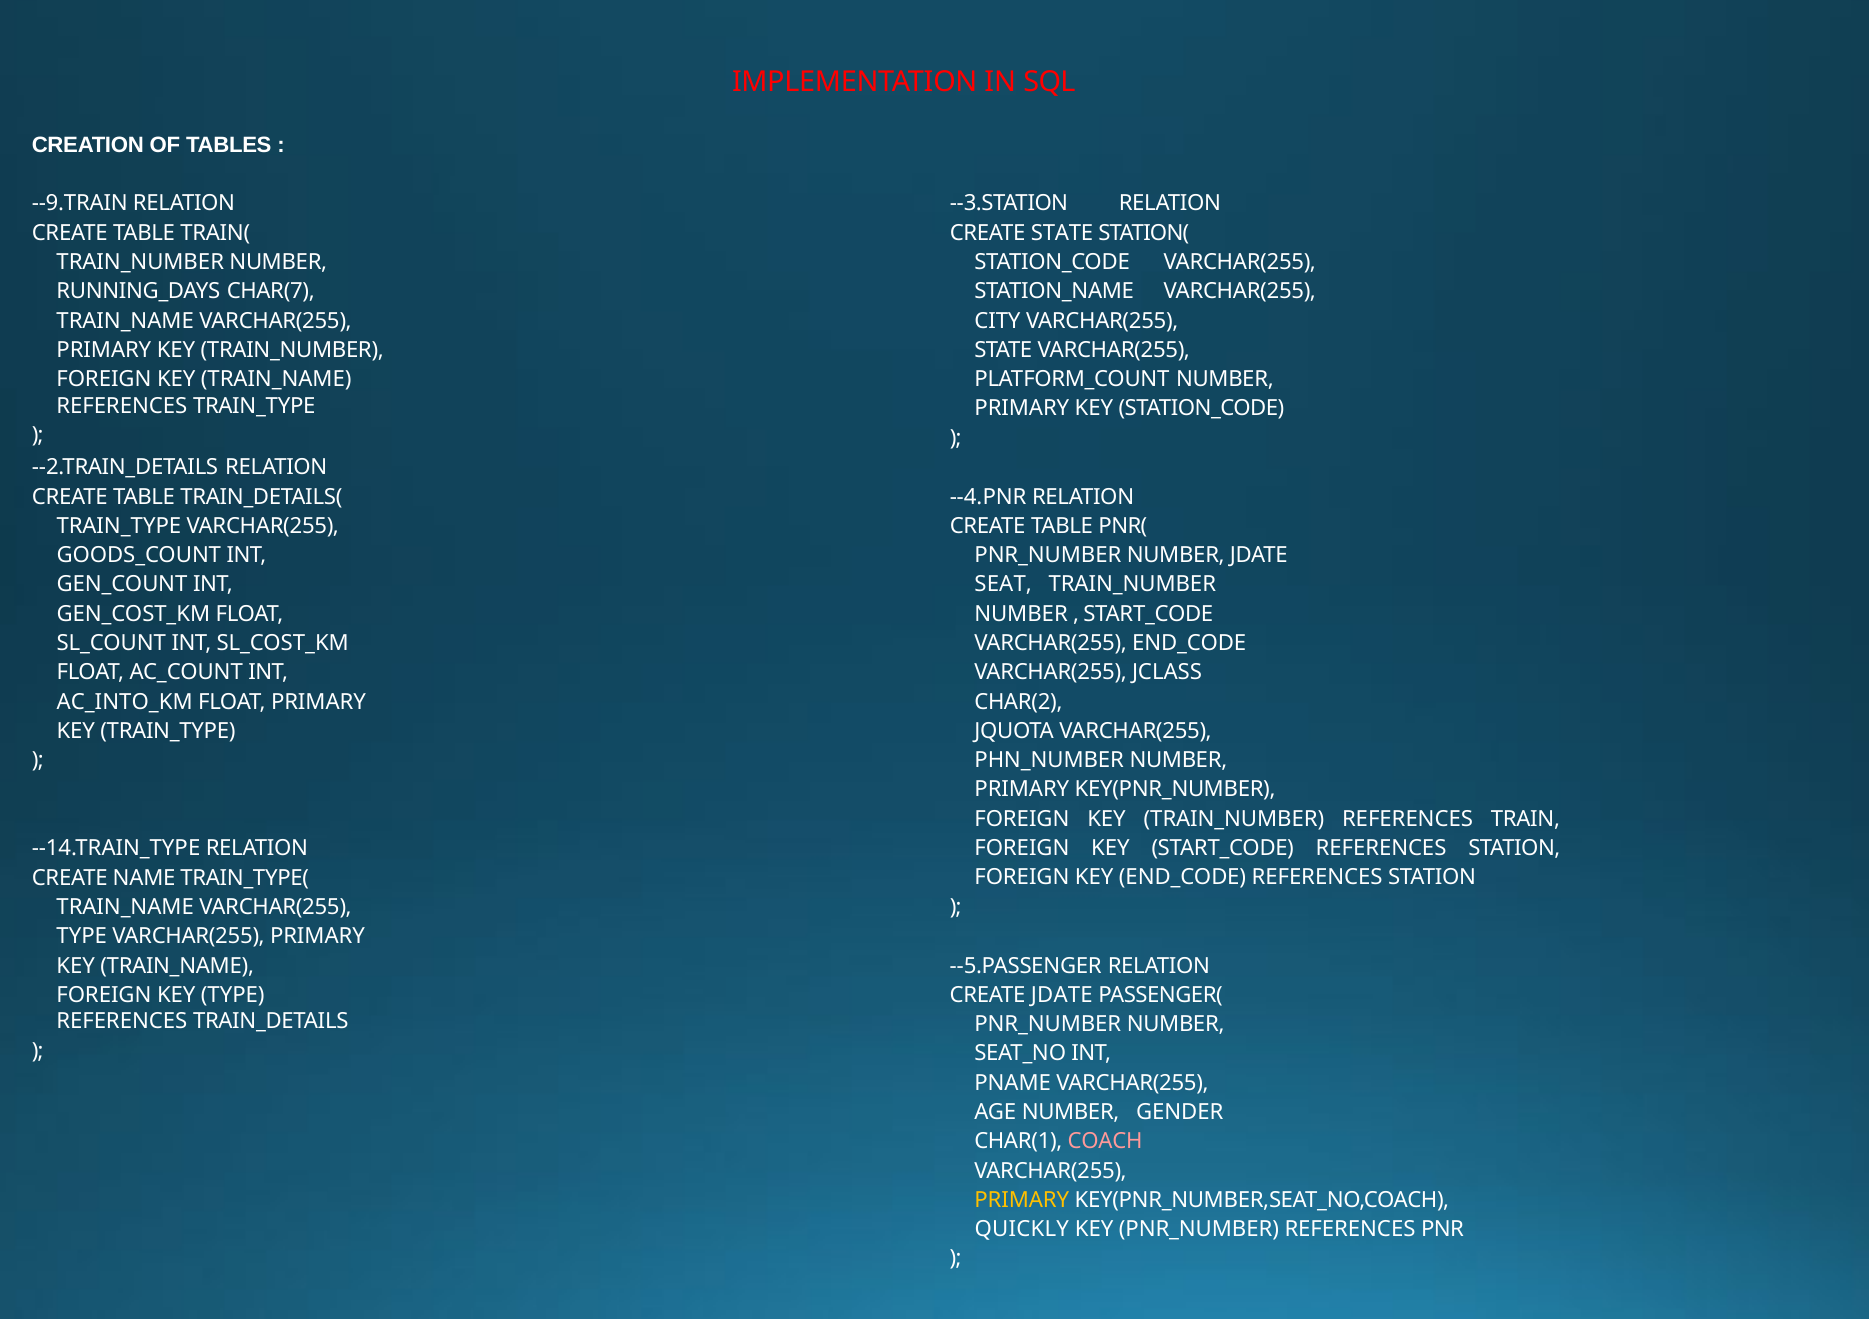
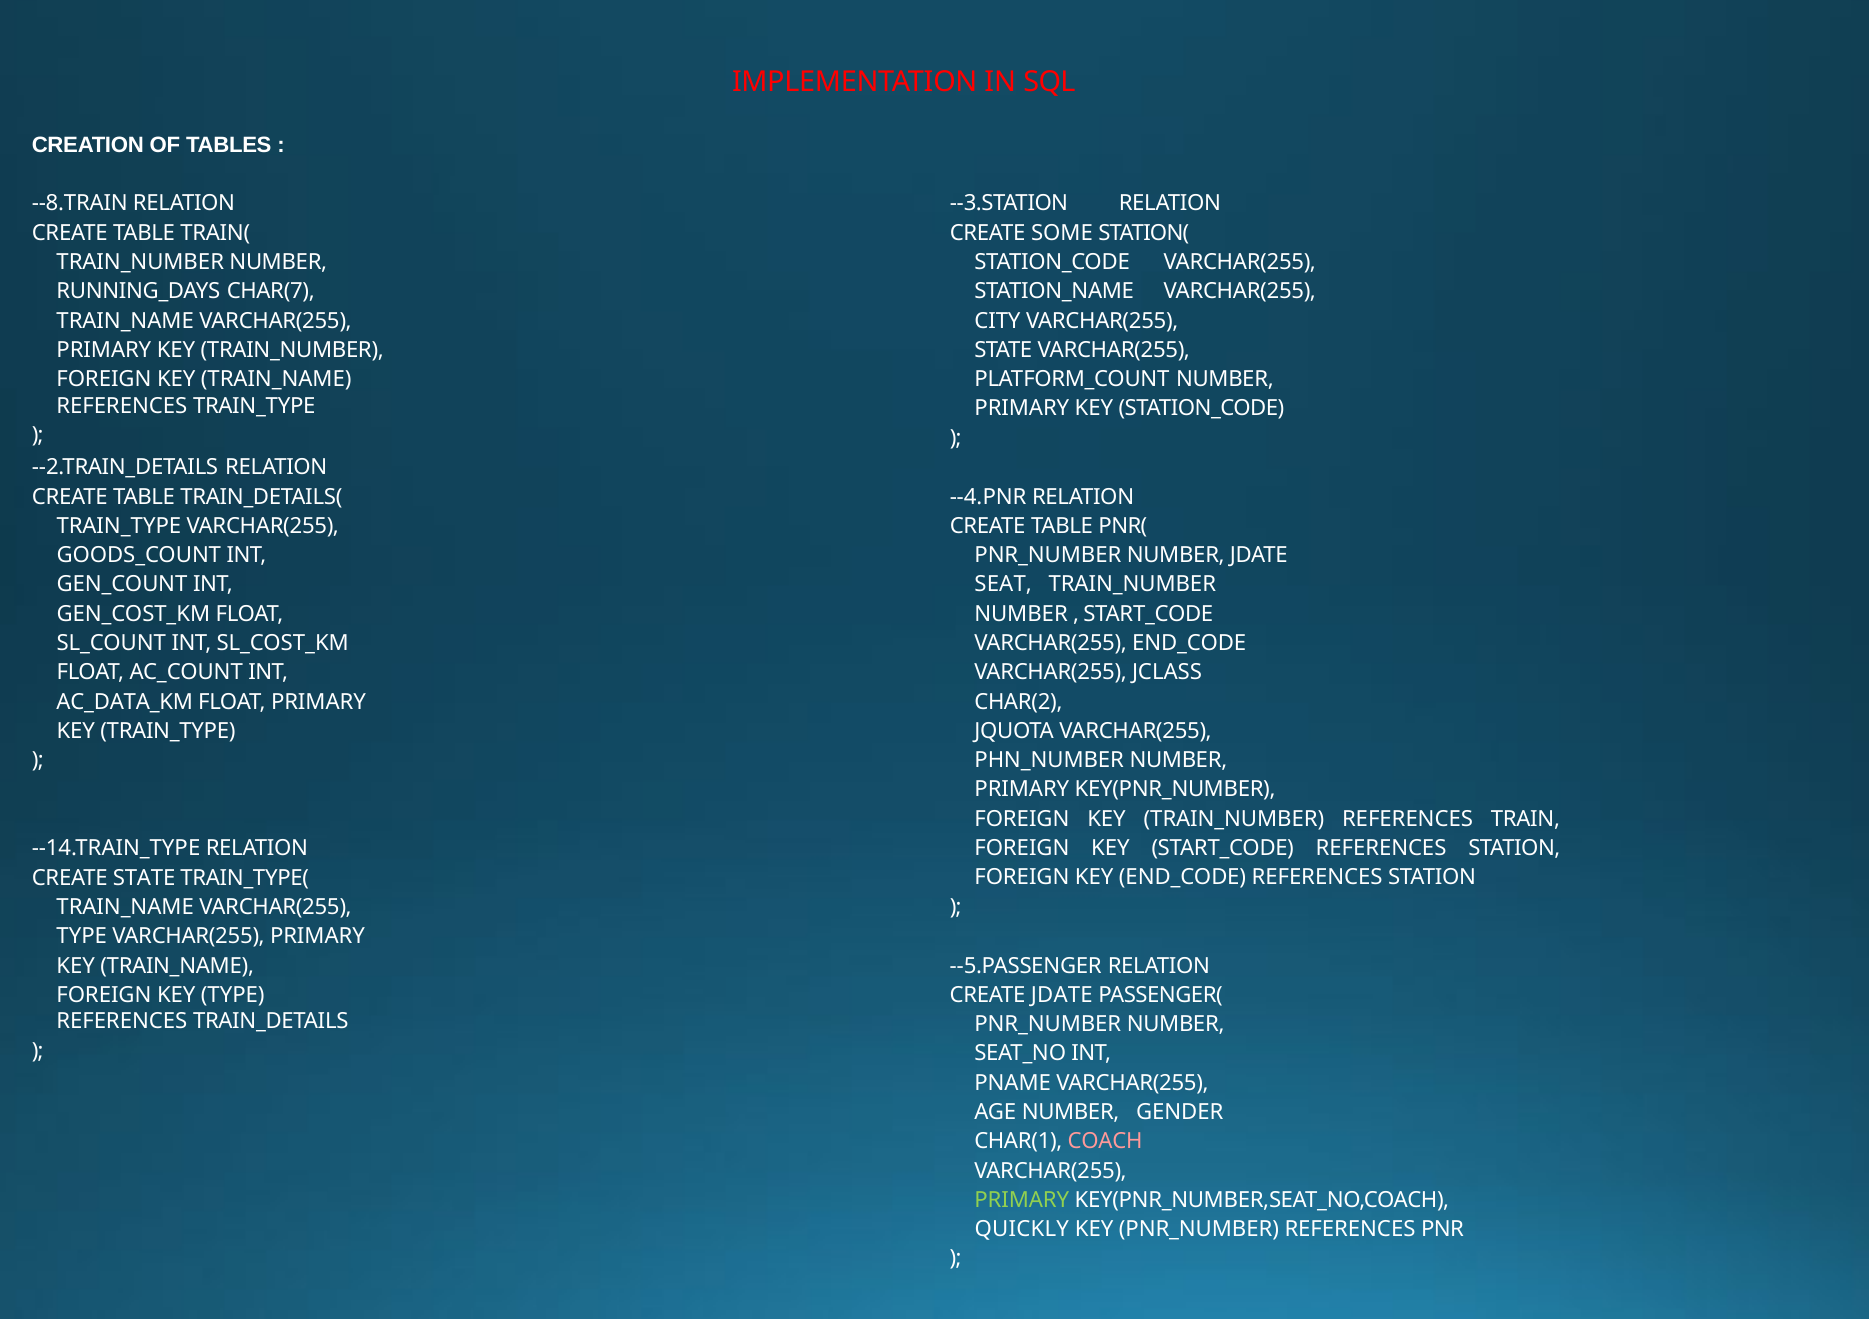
--9.TRAIN: --9.TRAIN -> --8.TRAIN (80, 204)
CREATE STATE: STATE -> SOME (1062, 233)
AC_INTO_KM: AC_INTO_KM -> AC_DATA_KM (125, 702)
CREATE NAME: NAME -> STATE (144, 878)
PRIMARY colour: yellow -> light green (1022, 1200)
